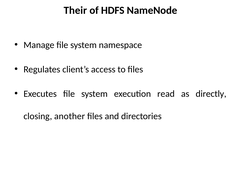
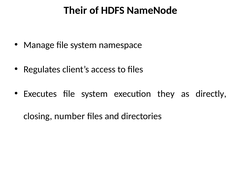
read: read -> they (166, 94)
another: another -> number (70, 116)
